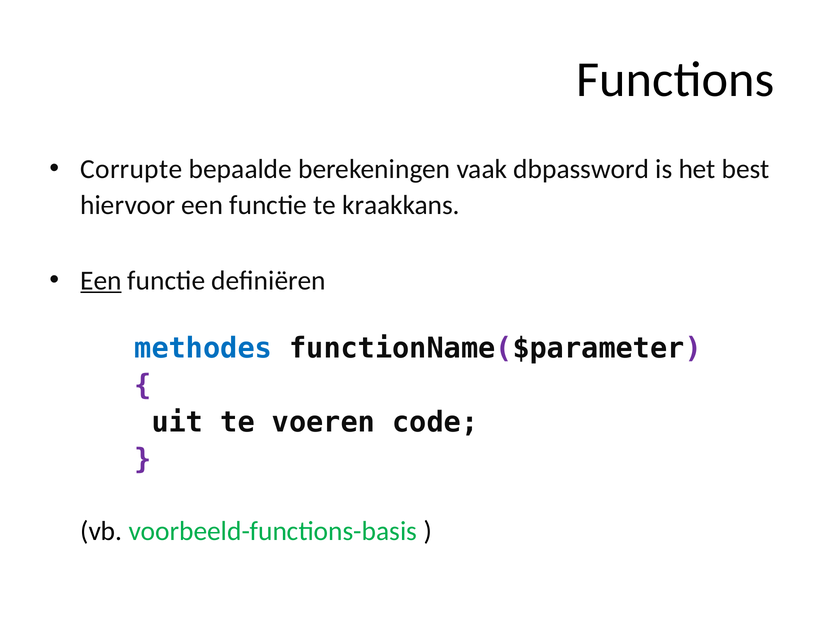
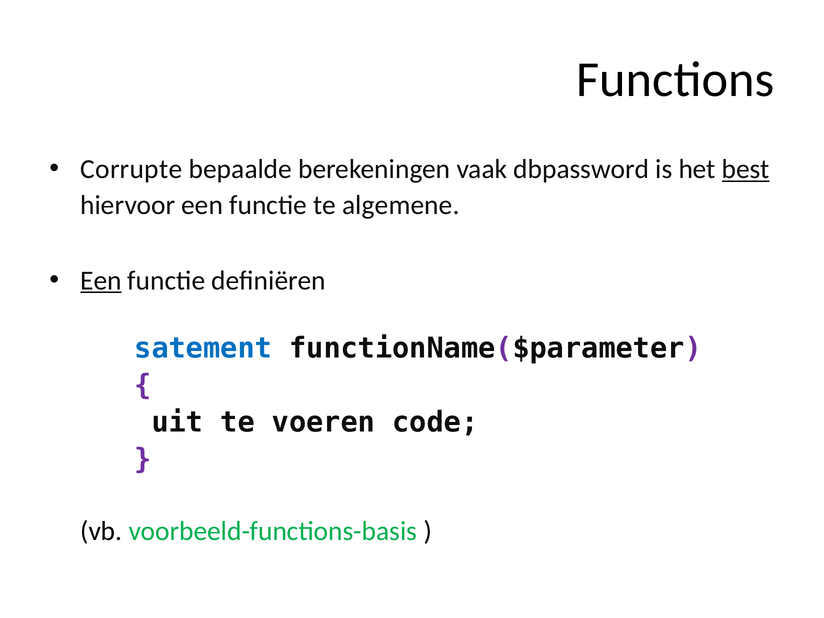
best underline: none -> present (746, 169)
kraakkans: kraakkans -> algemene (401, 205)
methodes: methodes -> satement (203, 348)
